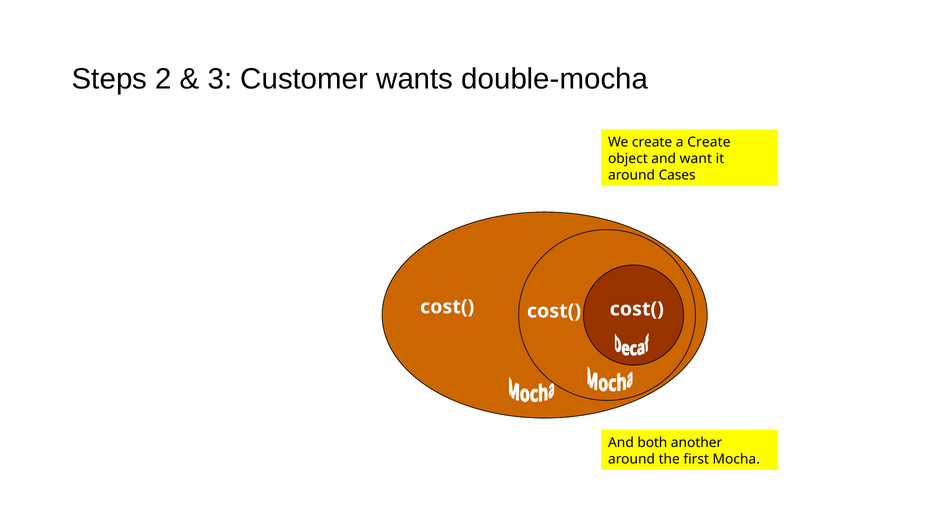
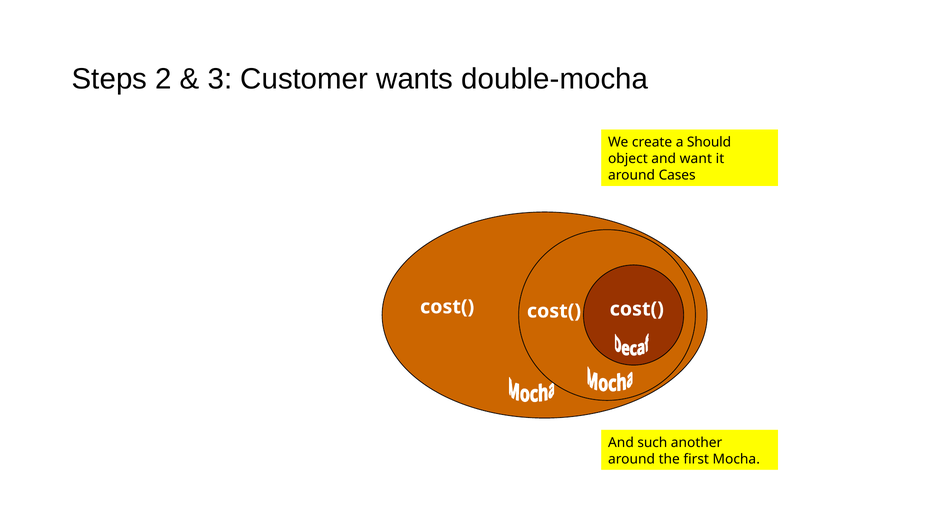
a Create: Create -> Should (709, 142)
both: both -> such (652, 443)
